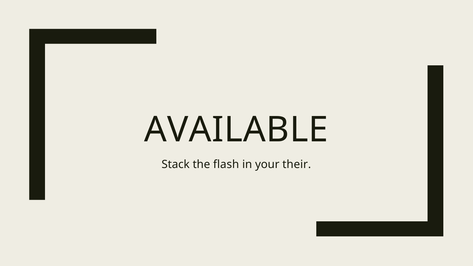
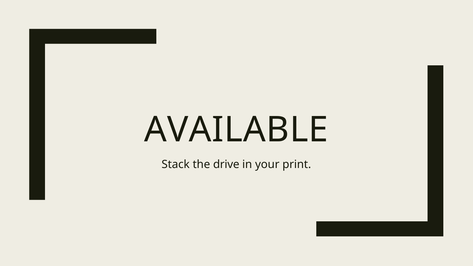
flash: flash -> drive (226, 164)
their: their -> print (297, 164)
